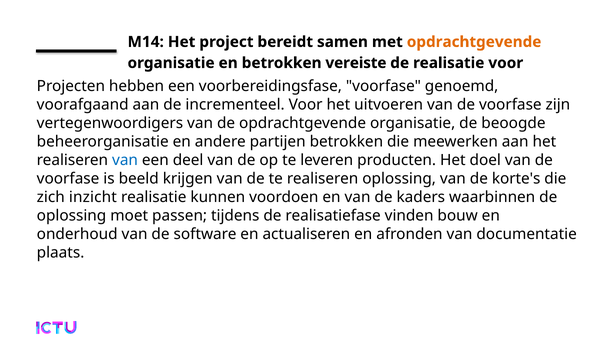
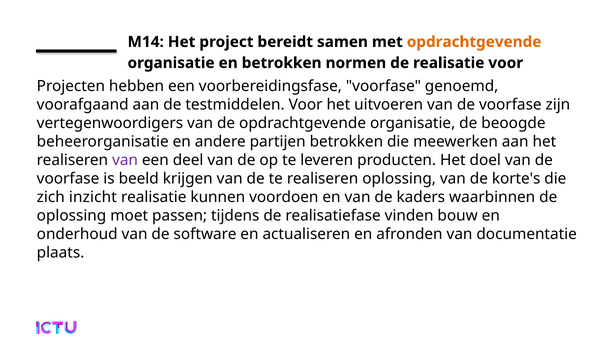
vereiste: vereiste -> normen (356, 63)
incrementeel: incrementeel -> testmiddelen (235, 105)
van colour: blue -> purple (125, 160)
